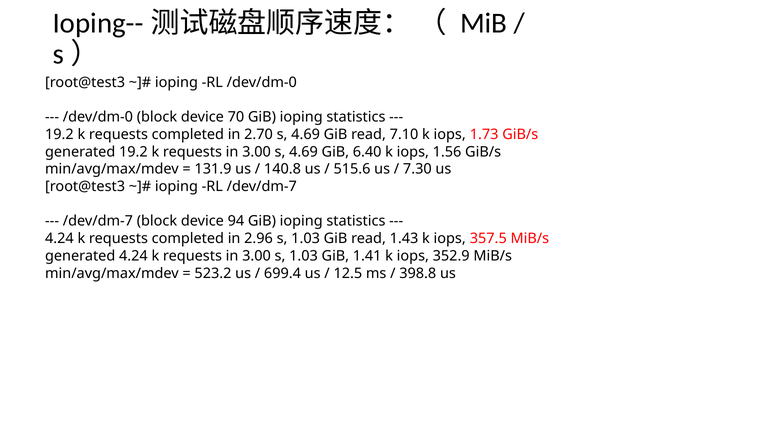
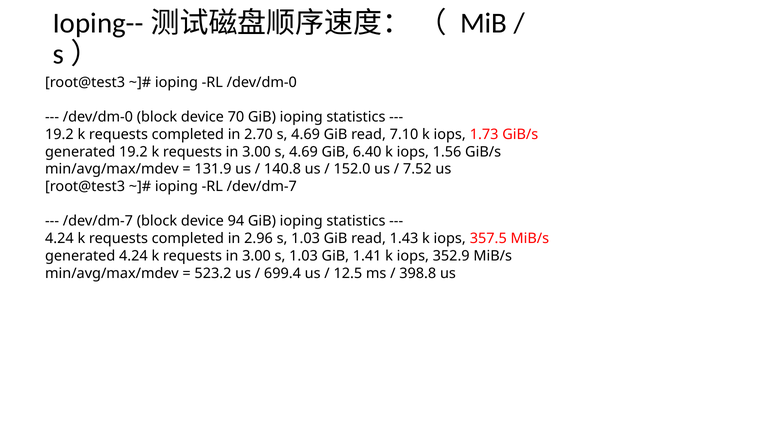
515.6: 515.6 -> 152.0 (352, 169)
7.30: 7.30 -> 7.52 (417, 169)
